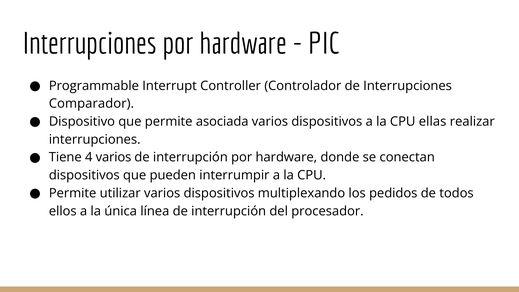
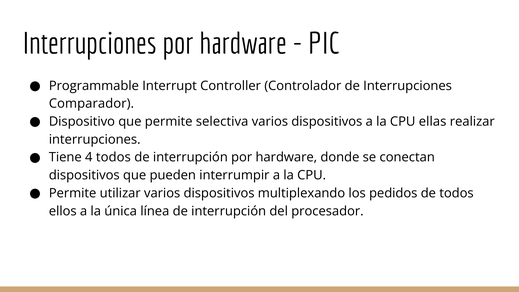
asociada: asociada -> selectiva (222, 122)
4 varios: varios -> todos (113, 157)
